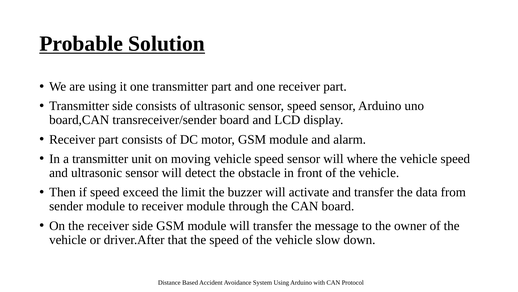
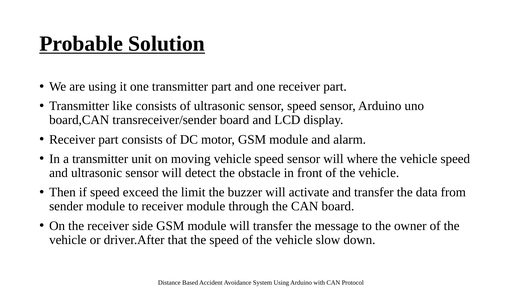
Transmitter side: side -> like (122, 106)
